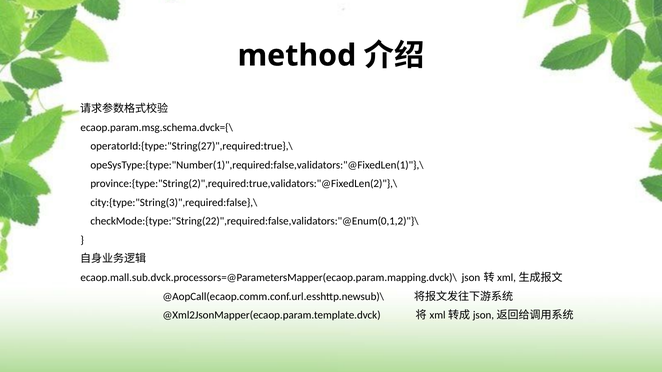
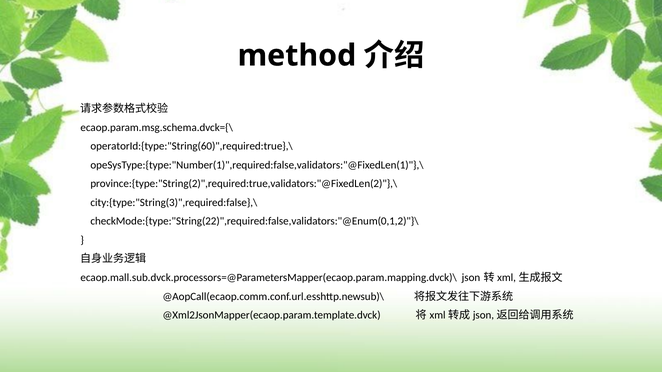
operatorId:{type:"String(27)",required:true},\: operatorId:{type:"String(27)",required:true},\ -> operatorId:{type:"String(60)",required:true},\ (192, 146)
